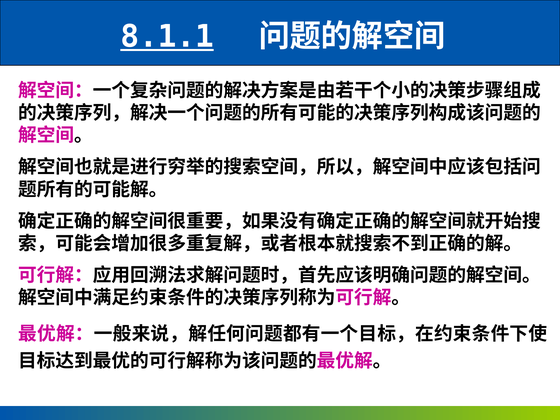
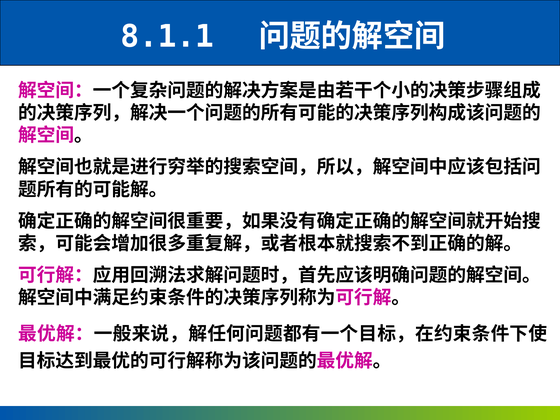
8.1.1 underline: present -> none (167, 37)
